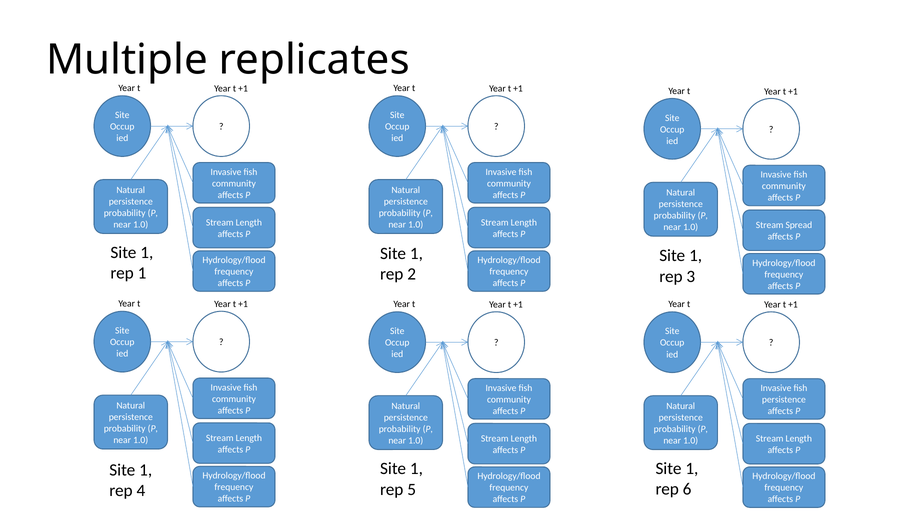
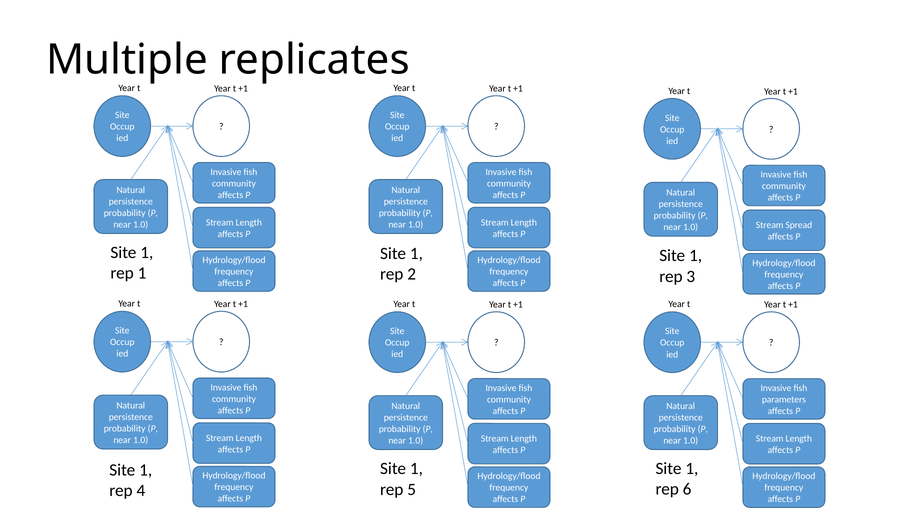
persistence: persistence -> parameters (784, 400)
